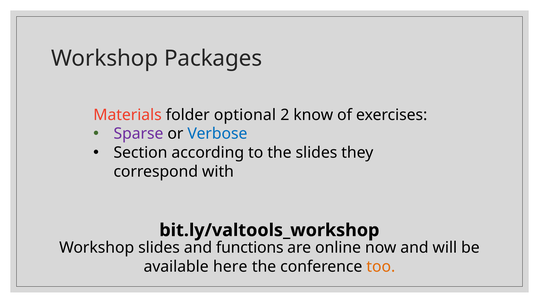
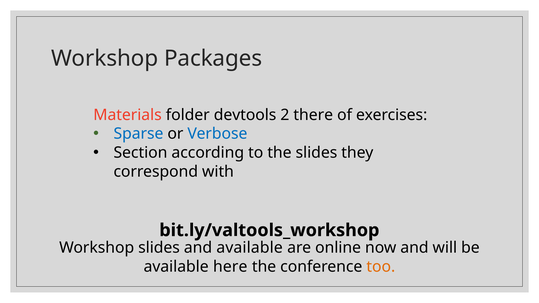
optional: optional -> devtools (245, 115)
know: know -> there (313, 115)
Sparse colour: purple -> blue (138, 134)
and functions: functions -> available (250, 248)
